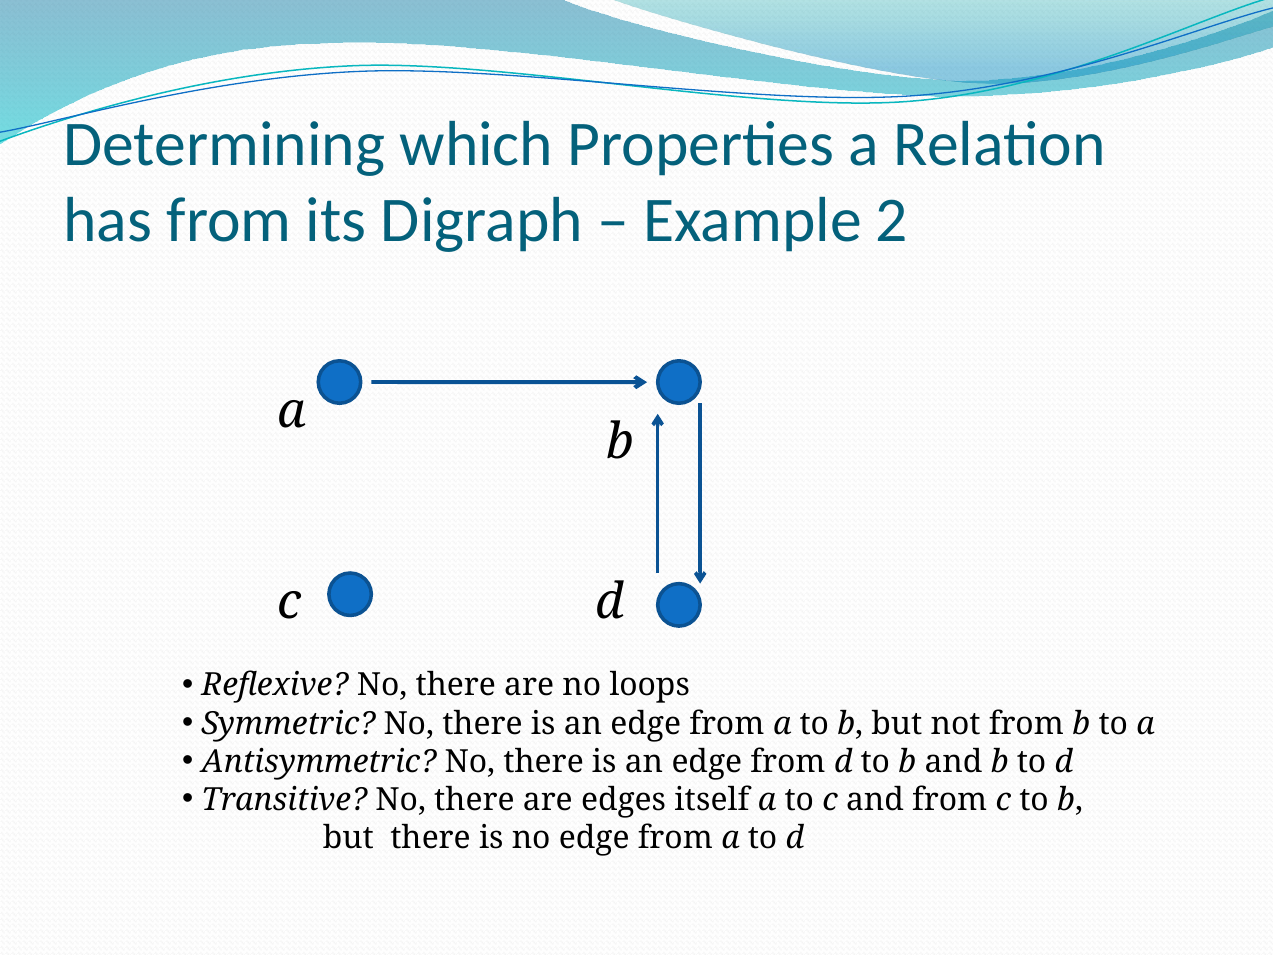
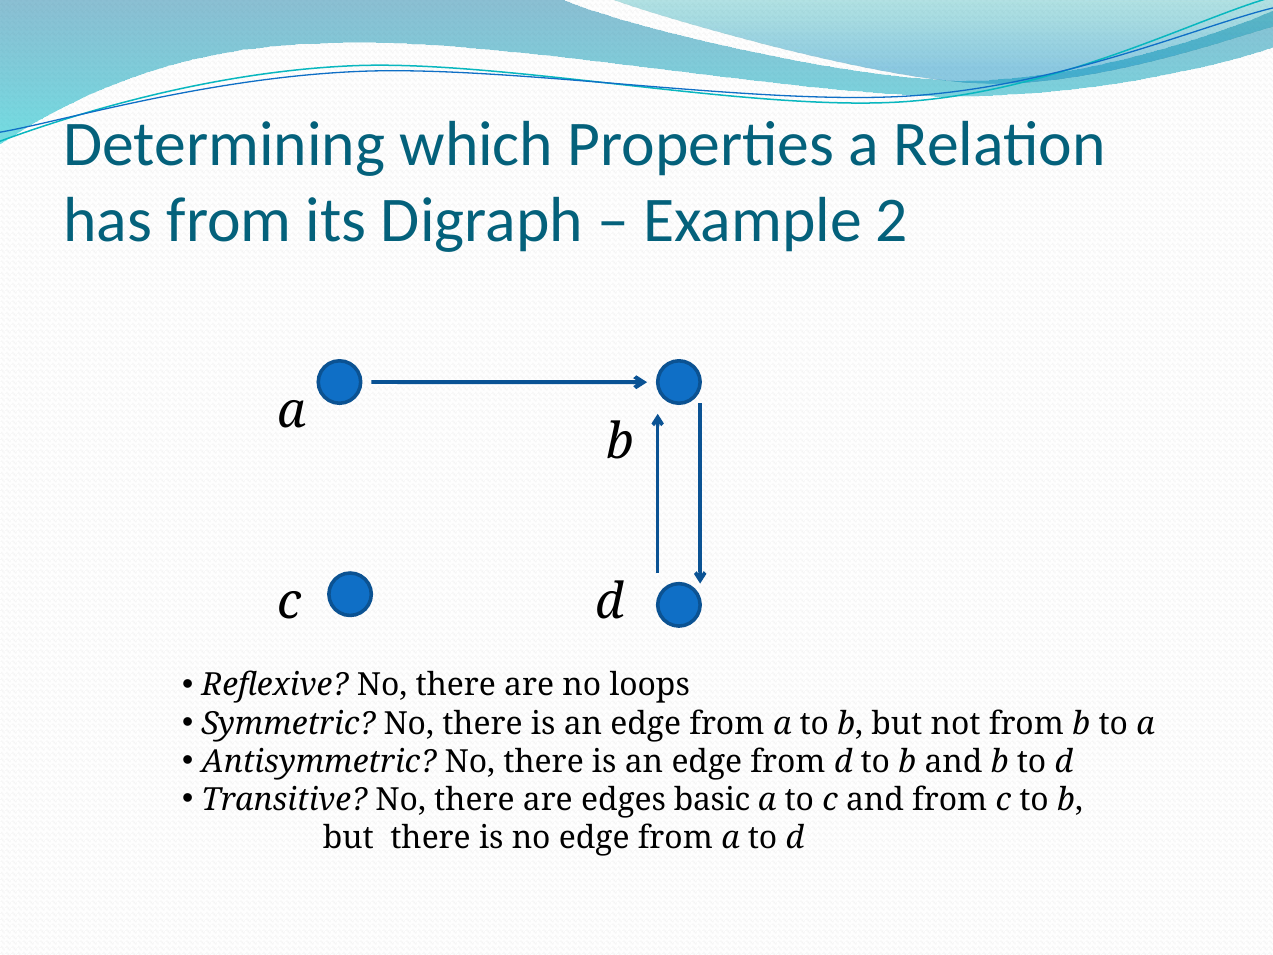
itself: itself -> basic (712, 800)
